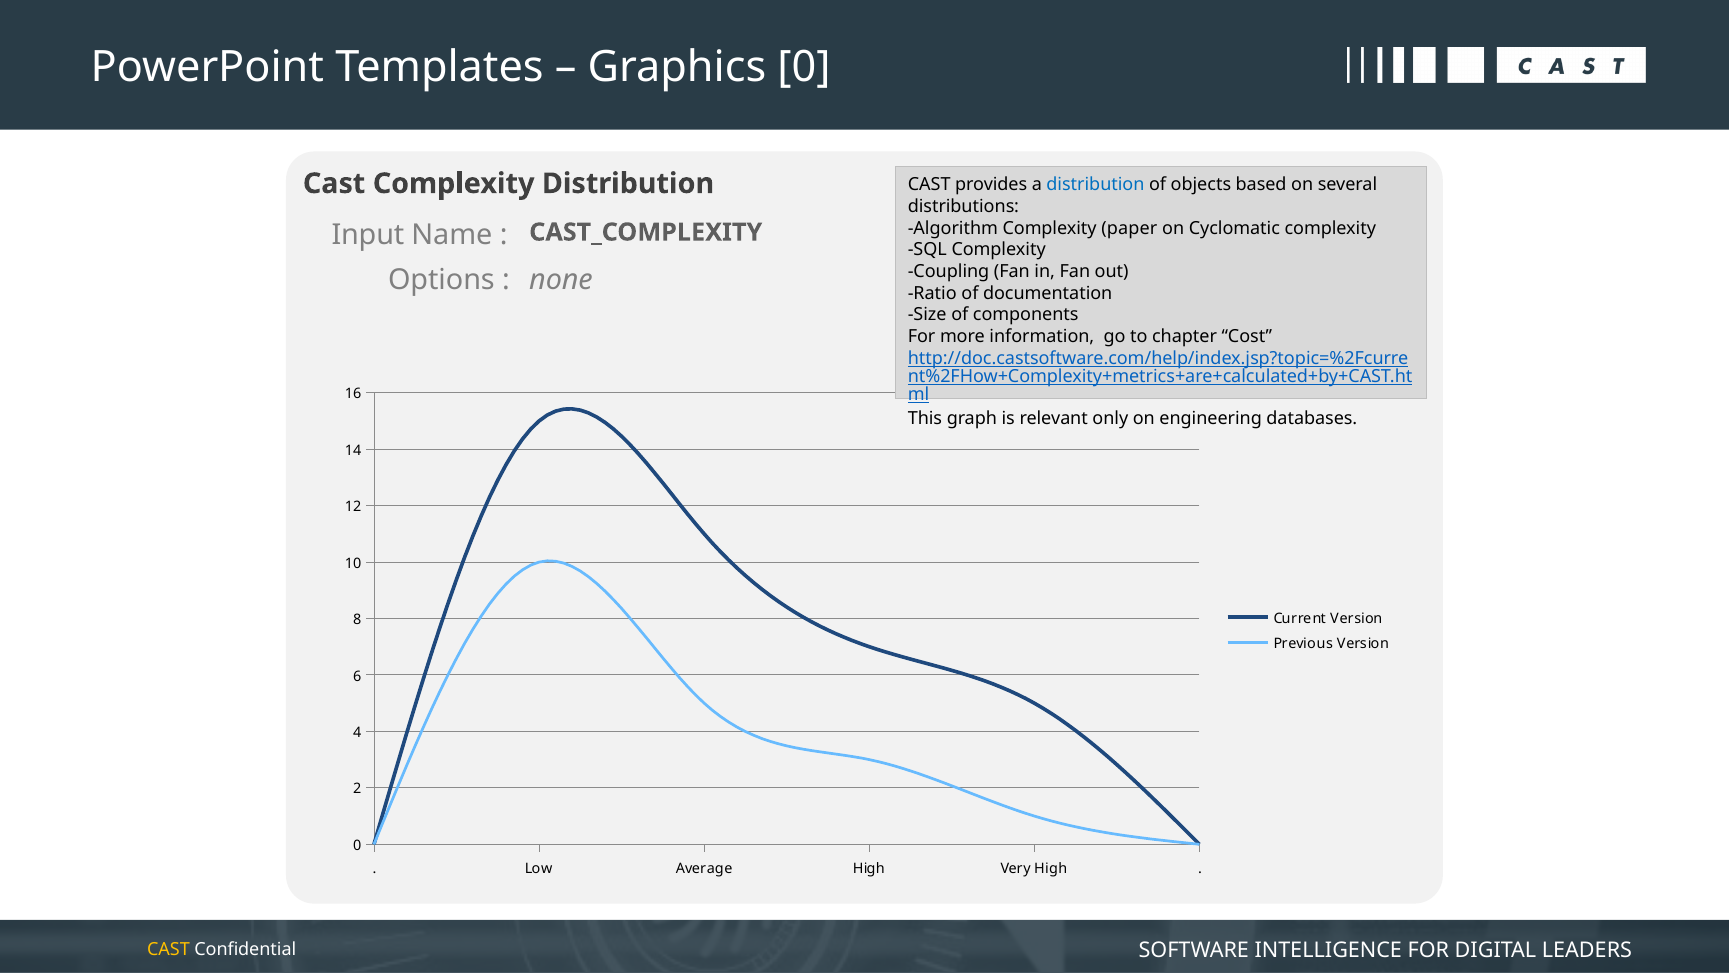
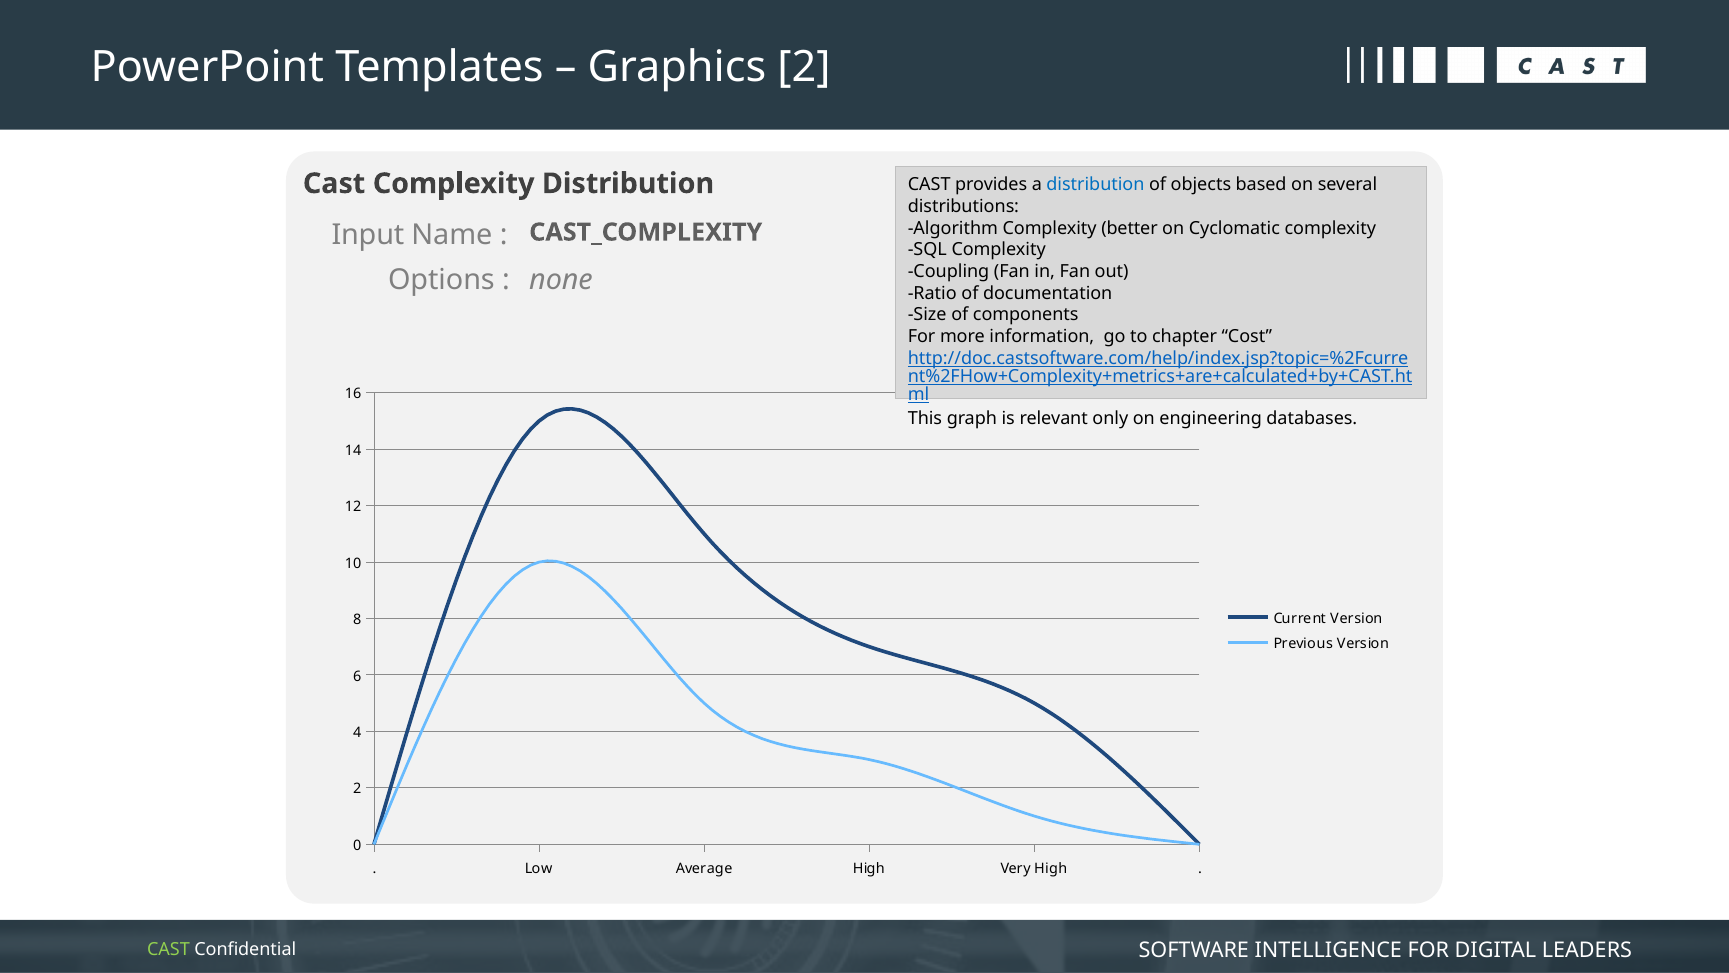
Graphics 0: 0 -> 2 (804, 67)
paper: paper -> better (1129, 228)
CAST colour: yellow -> light green (168, 950)
